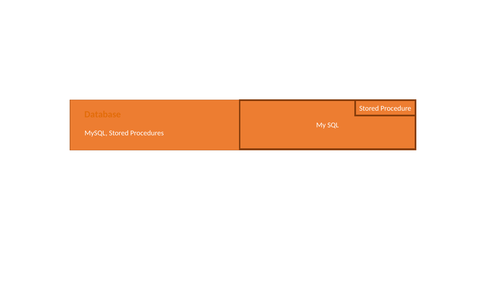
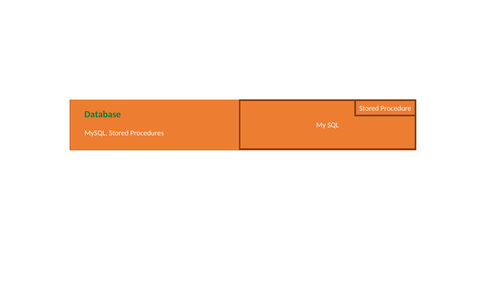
Database colour: orange -> green (103, 115)
